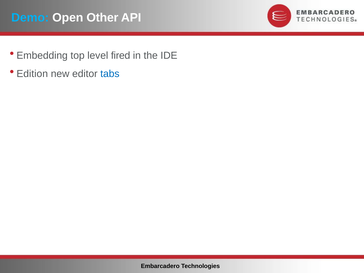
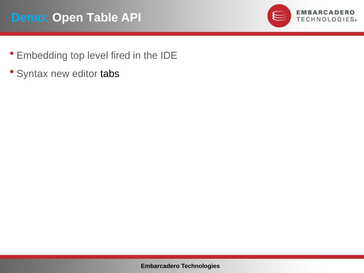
Other: Other -> Table (102, 18)
Edition: Edition -> Syntax (32, 74)
tabs colour: blue -> black (110, 74)
